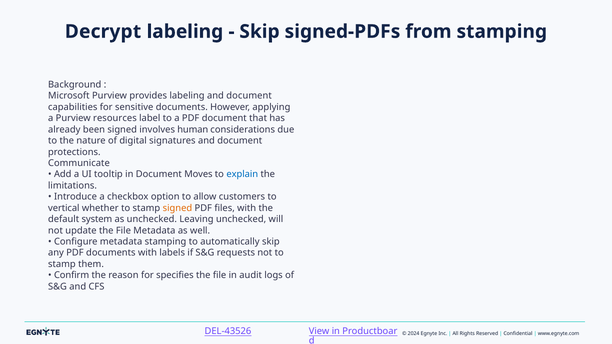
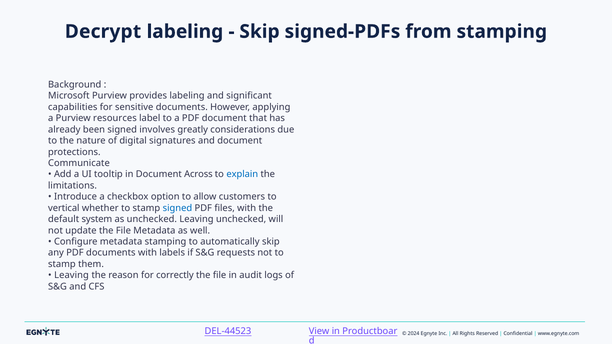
labeling and document: document -> significant (249, 96)
human: human -> greatly (193, 130)
Moves: Moves -> Across (198, 174)
signed colour: orange -> blue (177, 208)
Confirm: Confirm -> Leaving (71, 276)
specifies: specifies -> correctly (175, 276)
DEL-43526: DEL-43526 -> DEL-44523 (228, 332)
